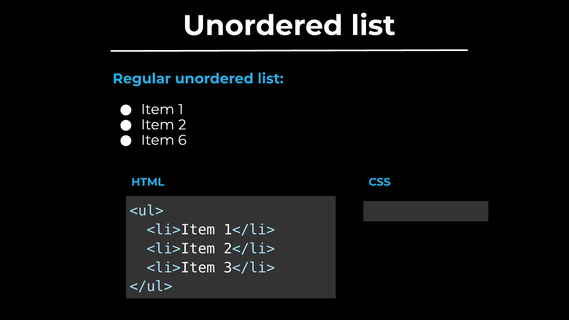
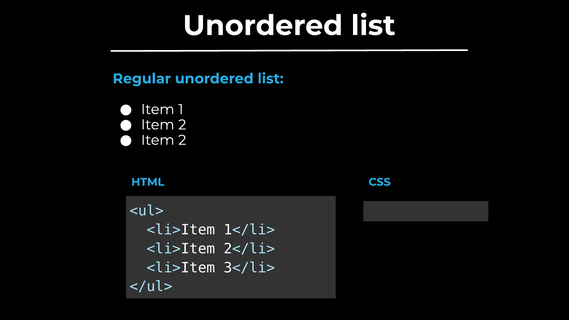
6: 6 -> 2 (182, 140)
